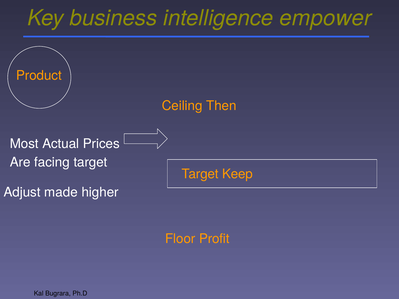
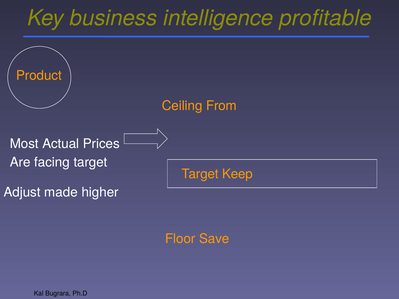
empower: empower -> profitable (326, 18)
Then: Then -> From (221, 106)
Profit: Profit -> Save (214, 239)
